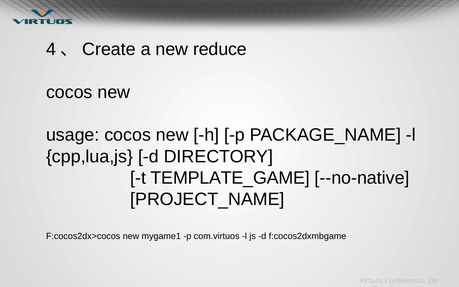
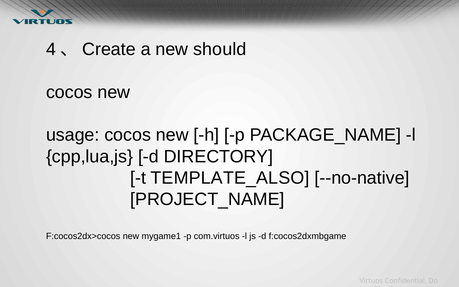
reduce: reduce -> should (220, 49)
TEMPLATE_GAME: TEMPLATE_GAME -> TEMPLATE_ALSO (230, 178)
